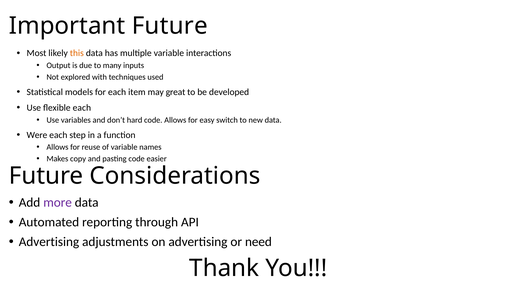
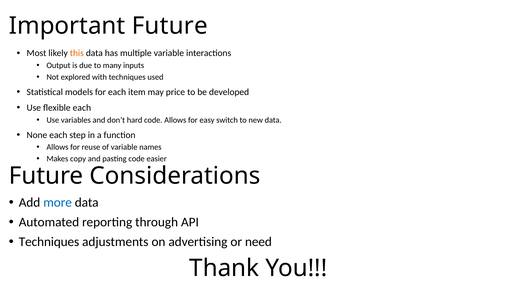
great: great -> price (175, 92)
Were: Were -> None (37, 135)
more colour: purple -> blue (58, 203)
Advertising: Advertising -> Techniques (49, 242)
